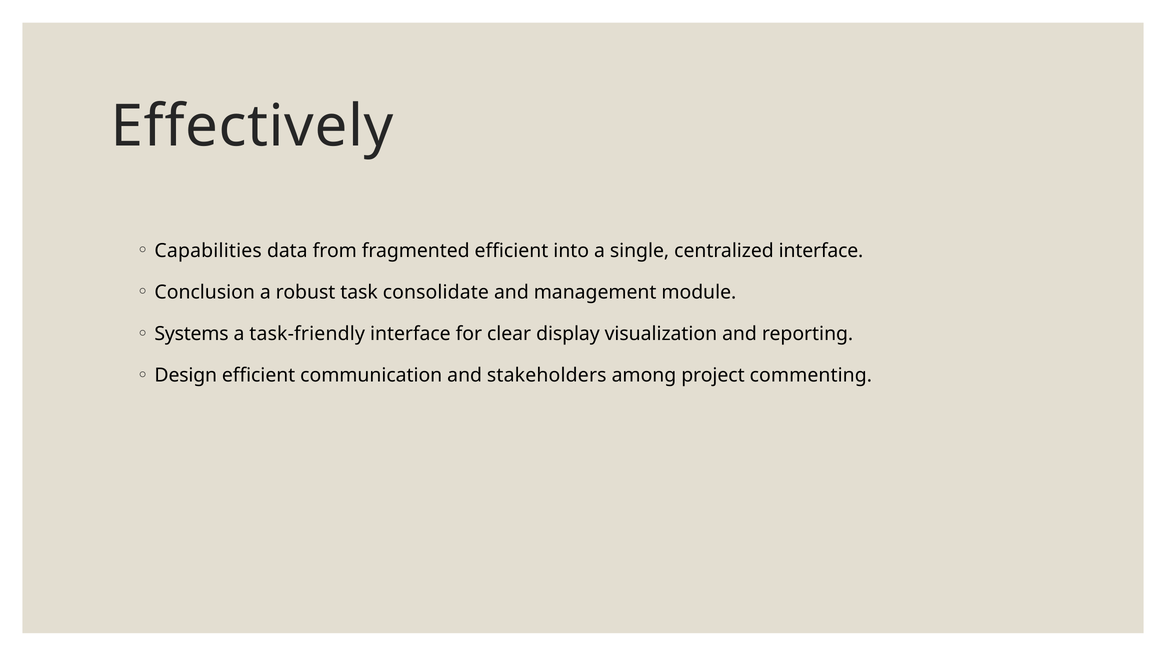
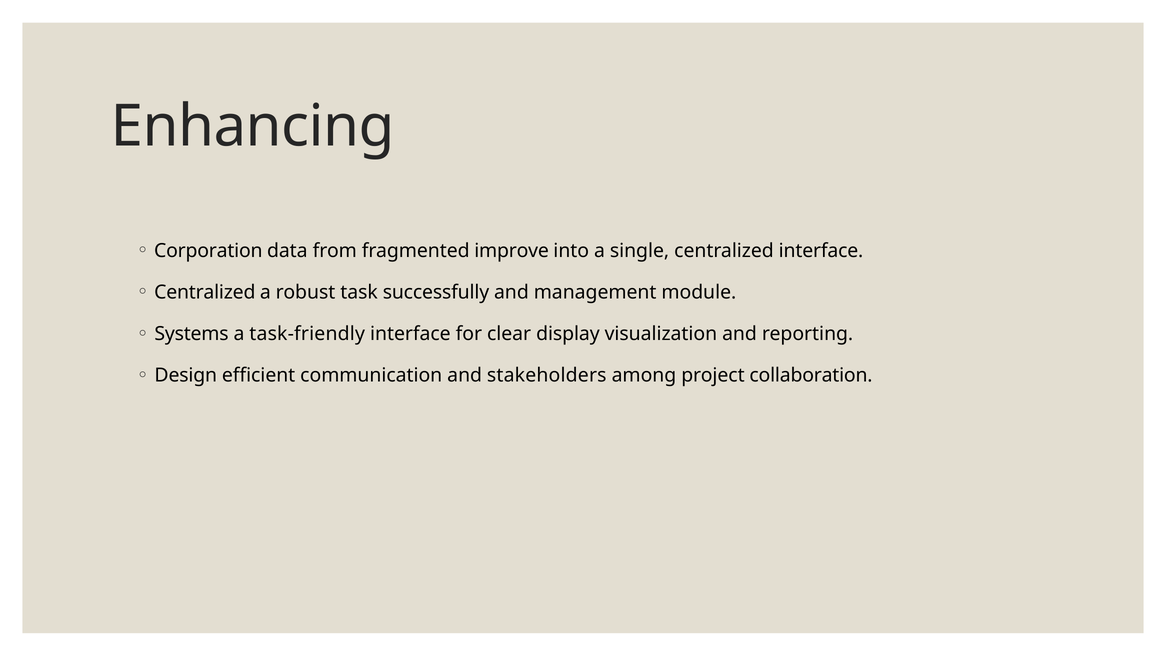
Effectively: Effectively -> Enhancing (253, 127)
Capabilities: Capabilities -> Corporation (208, 251)
fragmented efficient: efficient -> improve (512, 251)
Conclusion: Conclusion -> Centralized (205, 292)
consolidate: consolidate -> successfully (436, 292)
commenting: commenting -> collaboration (811, 375)
